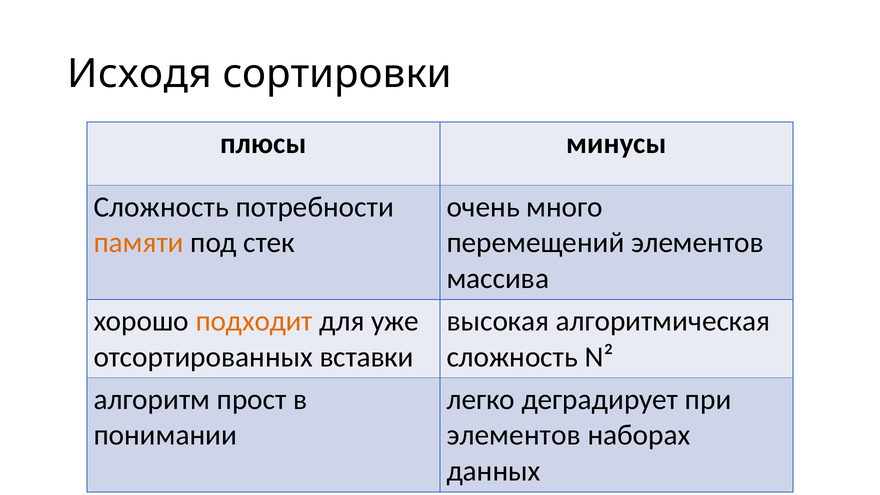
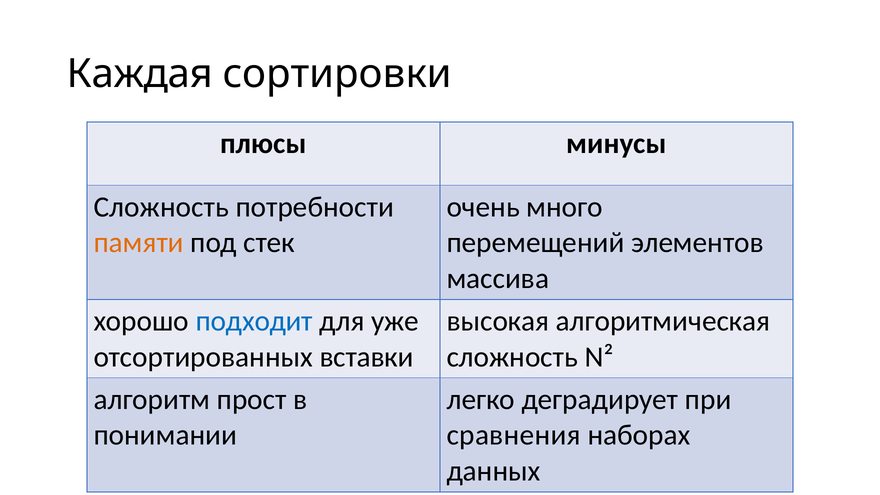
Исходя: Исходя -> Каждая (140, 74)
подходит colour: orange -> blue (254, 321)
элементов: элементов -> сравнения (514, 435)
